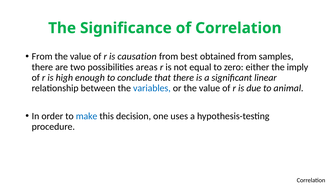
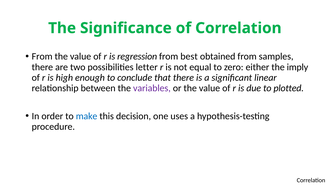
causation: causation -> regression (137, 56)
areas: areas -> letter (147, 67)
variables colour: blue -> purple (152, 88)
animal: animal -> plotted (289, 88)
